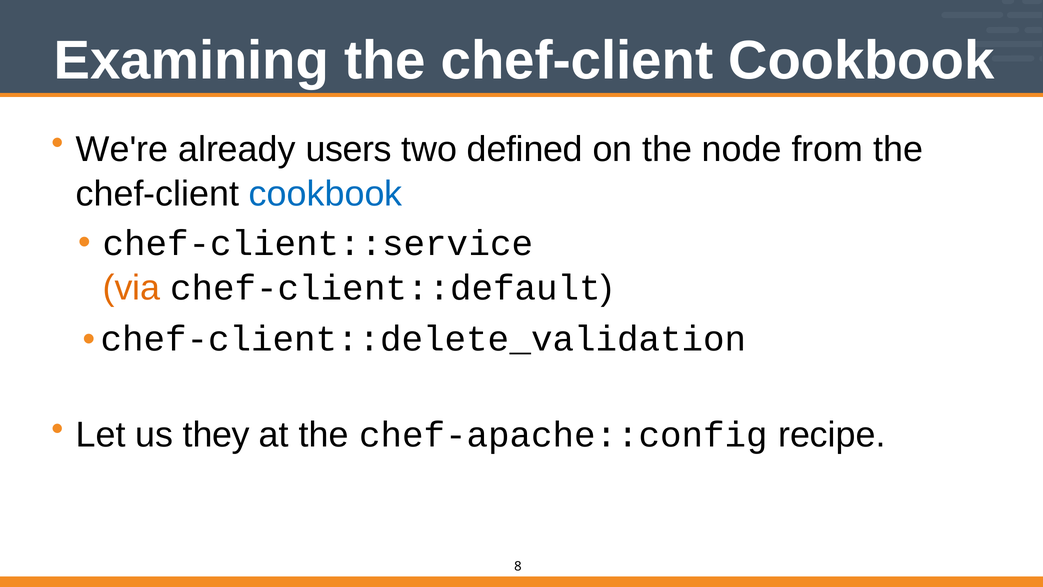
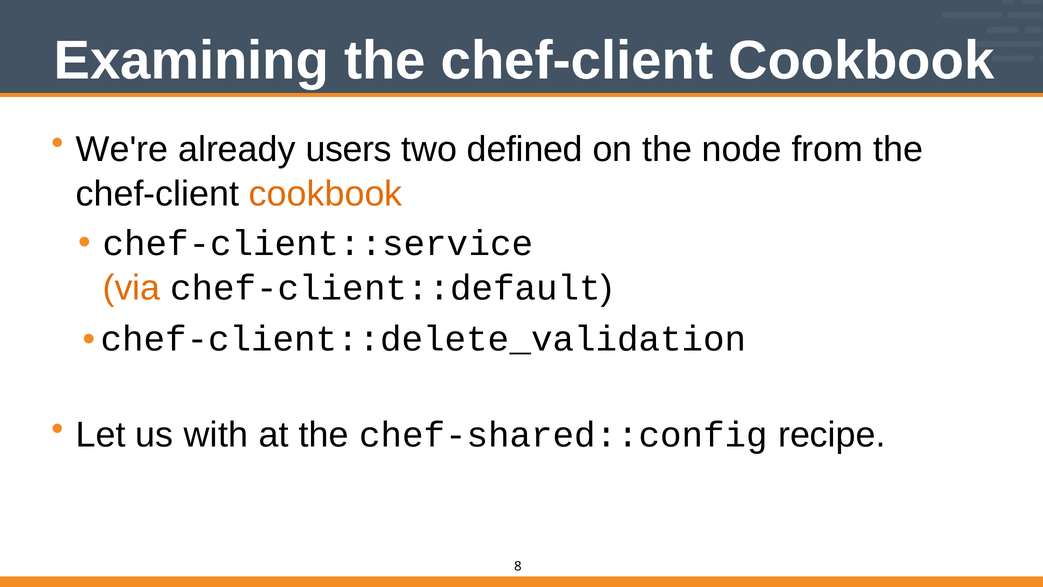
cookbook colour: blue -> orange (326, 194)
they: they -> with (216, 435)
chef-apache::config: chef-apache::config -> chef-shared::config (563, 435)
